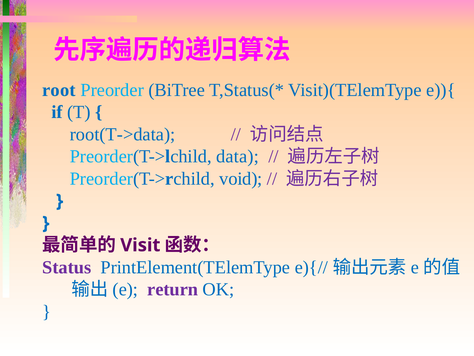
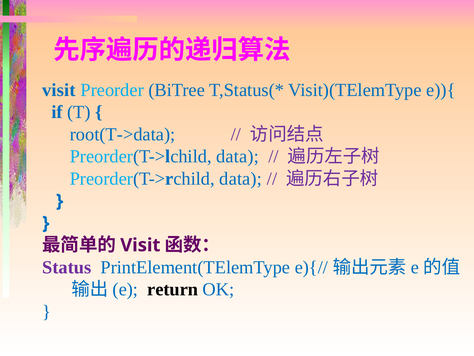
root: root -> visit (59, 90)
Preorder(T->rchild void: void -> data (241, 178)
return colour: purple -> black (173, 289)
